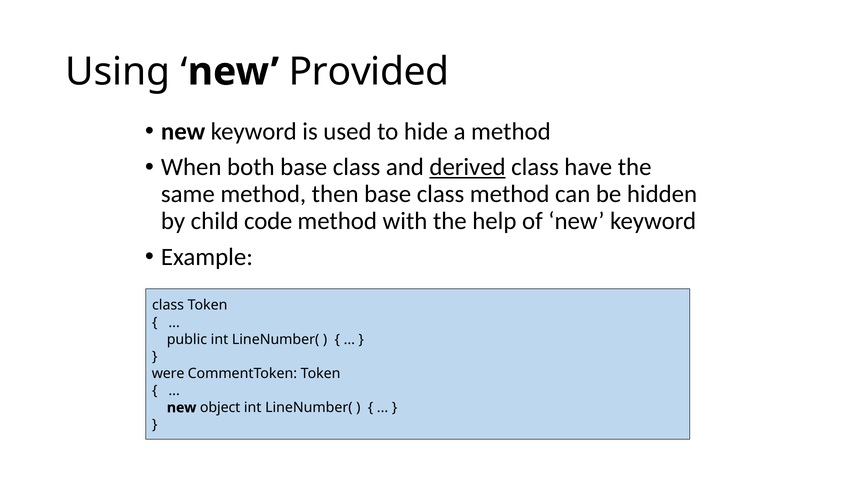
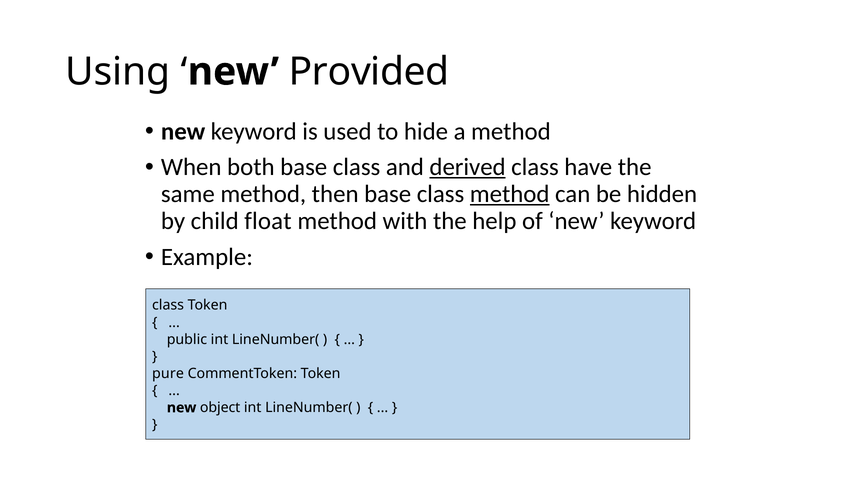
method underline: none -> present (510, 194)
code: code -> float (268, 221)
were: were -> pure (168, 373)
